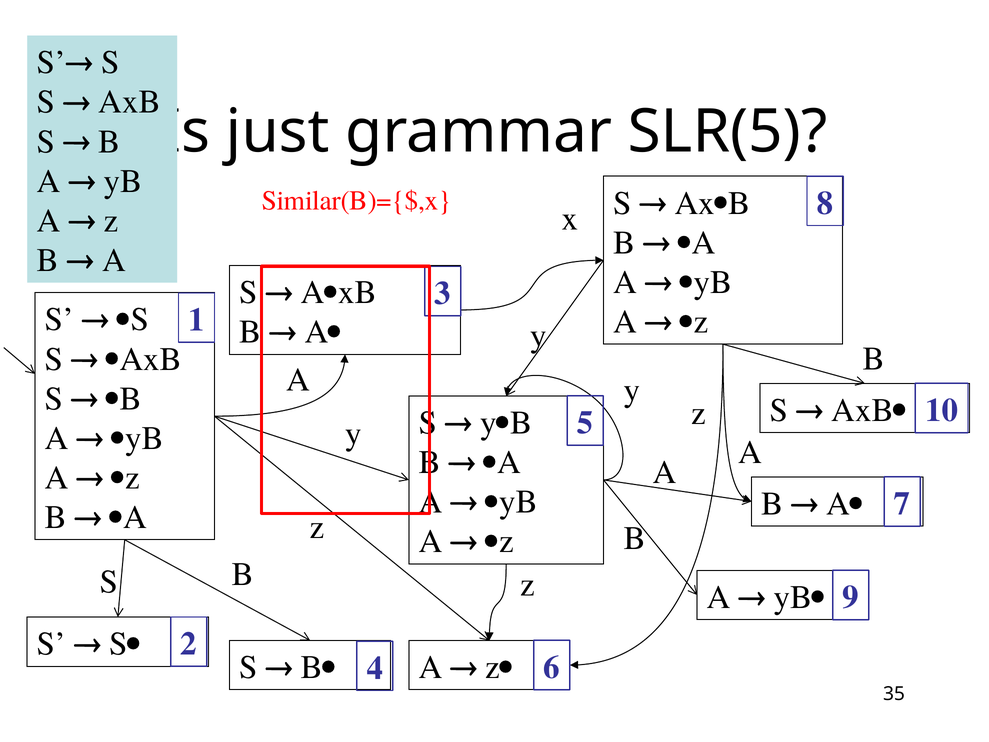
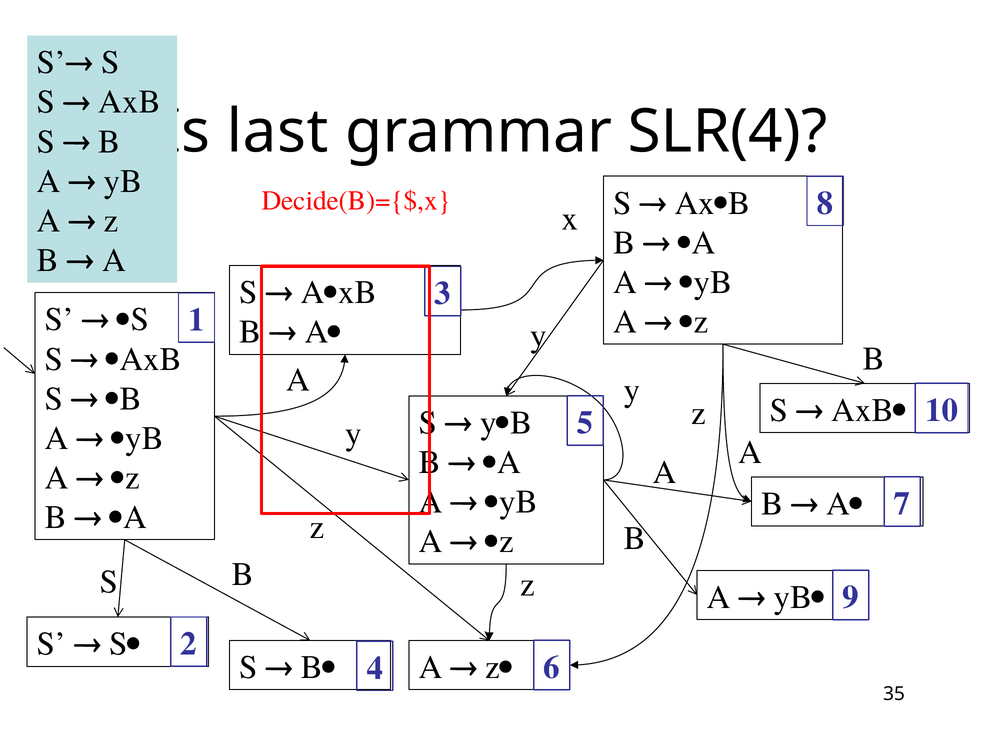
just: just -> last (278, 132)
SLR(5: SLR(5 -> SLR(4 (728, 132)
Similar(B)={$,x: Similar(B)={$,x -> Decide(B)={$,x (356, 201)
